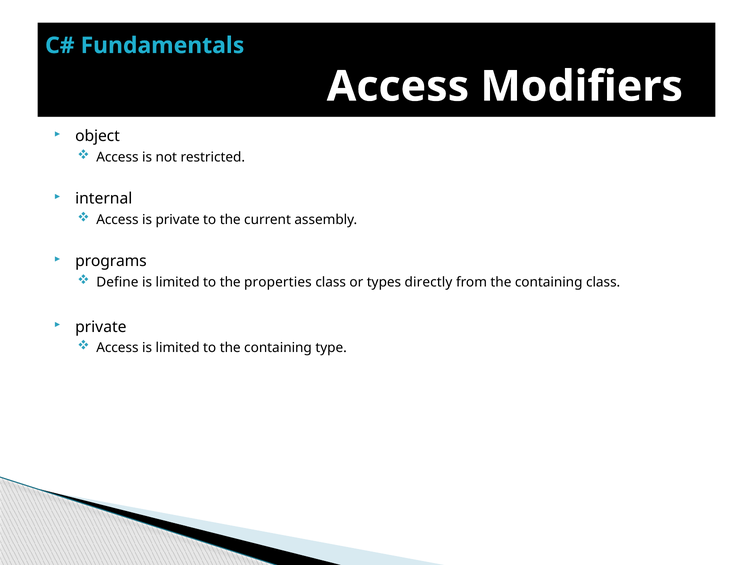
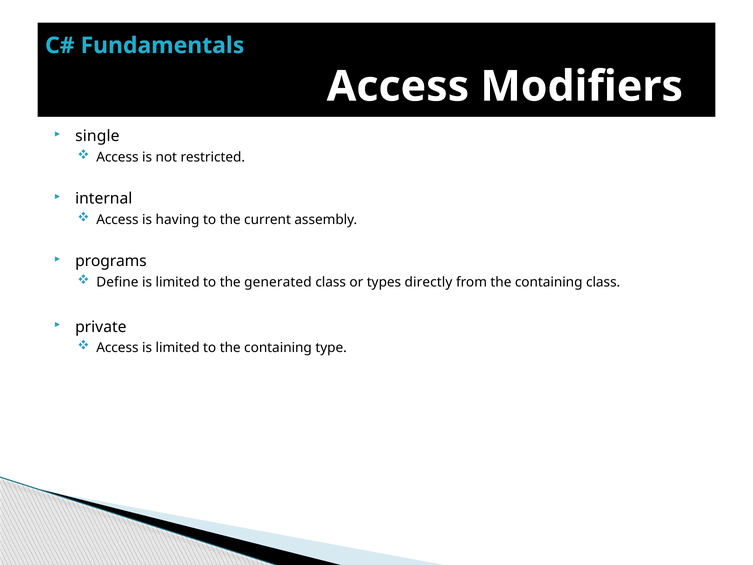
object: object -> single (97, 136)
is private: private -> having (178, 219)
properties: properties -> generated (278, 282)
